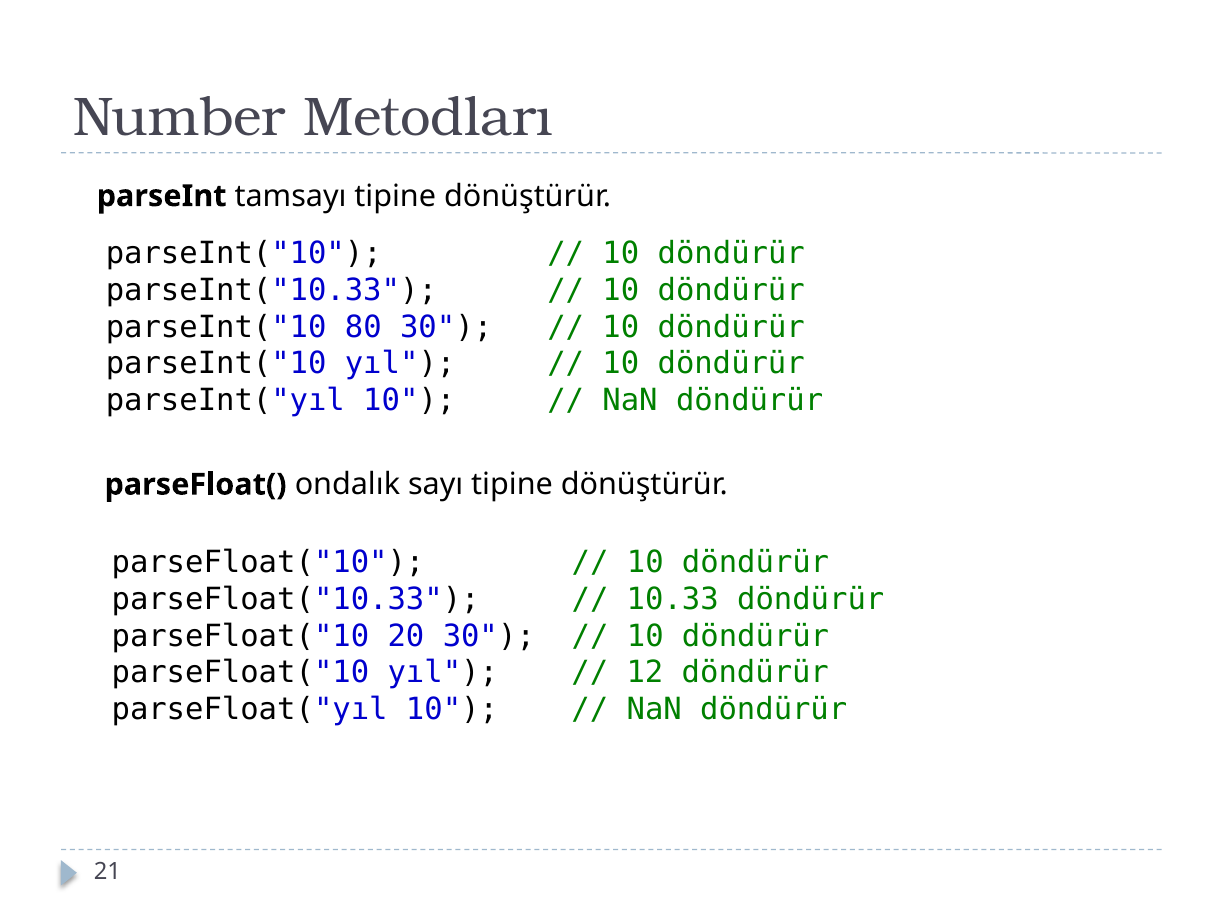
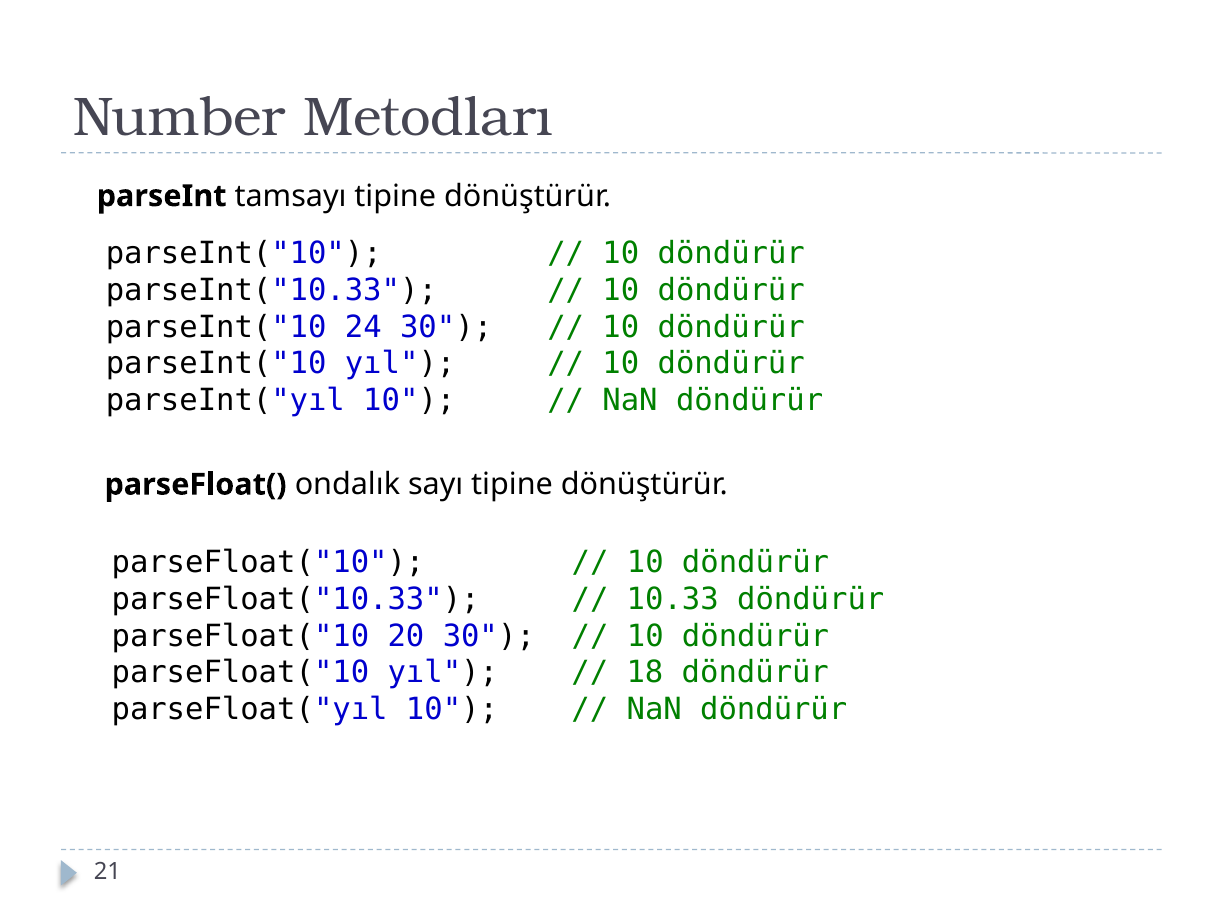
80: 80 -> 24 (363, 327)
12: 12 -> 18 (645, 673)
